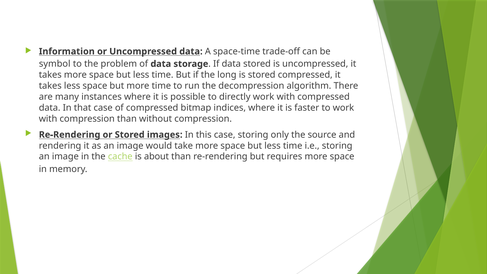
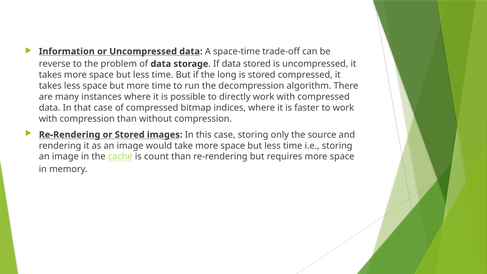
symbol: symbol -> reverse (55, 64)
about: about -> count (156, 157)
